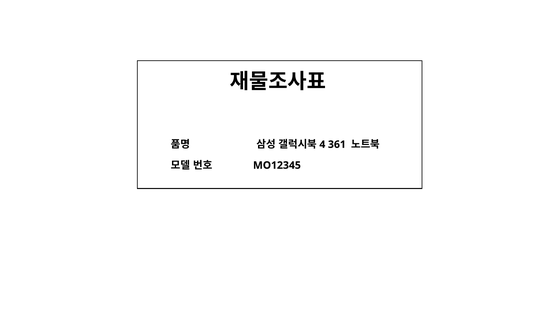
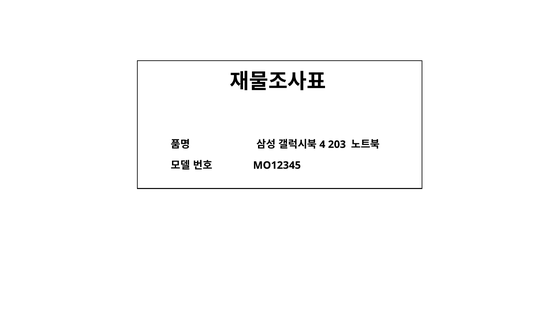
361: 361 -> 203 (337, 144)
